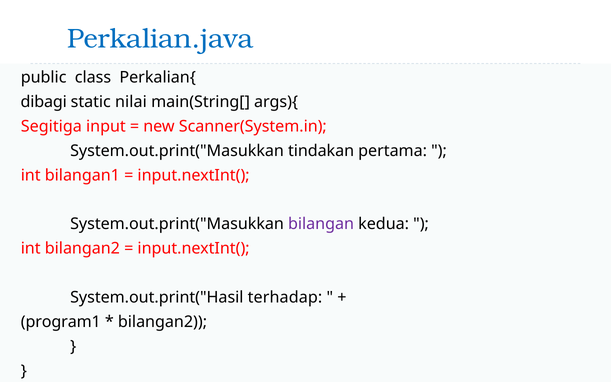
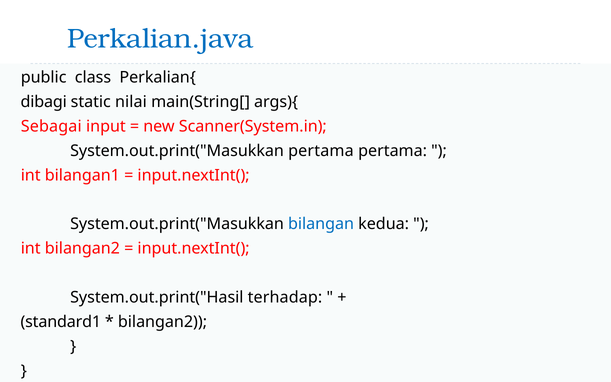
Segitiga: Segitiga -> Sebagai (51, 126)
System.out.print("Masukkan tindakan: tindakan -> pertama (321, 151)
bilangan colour: purple -> blue (321, 224)
program1: program1 -> standard1 (61, 322)
